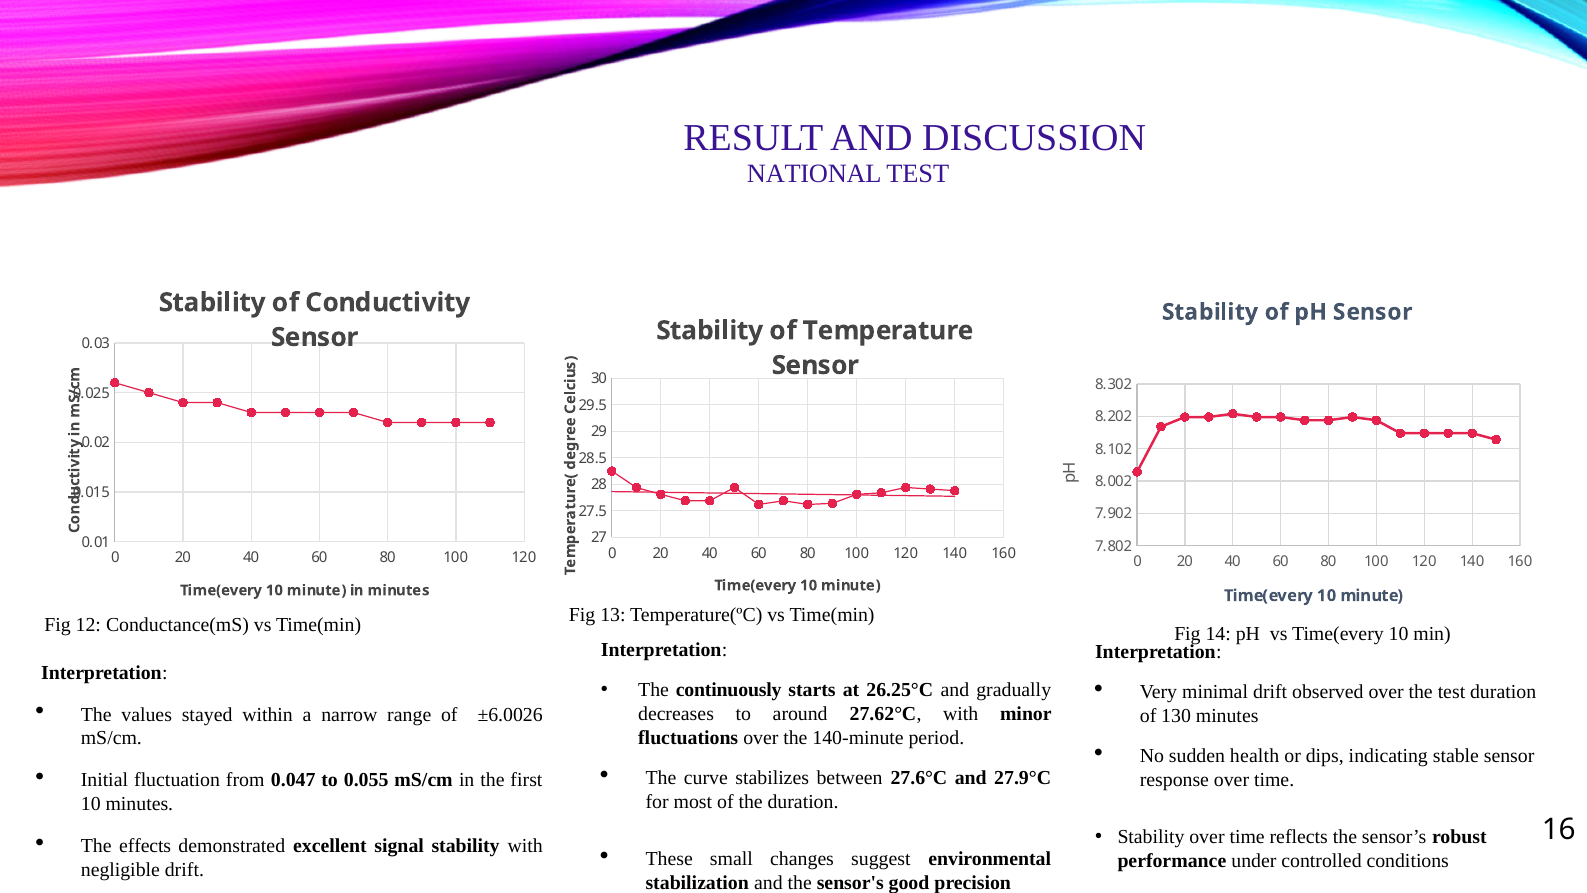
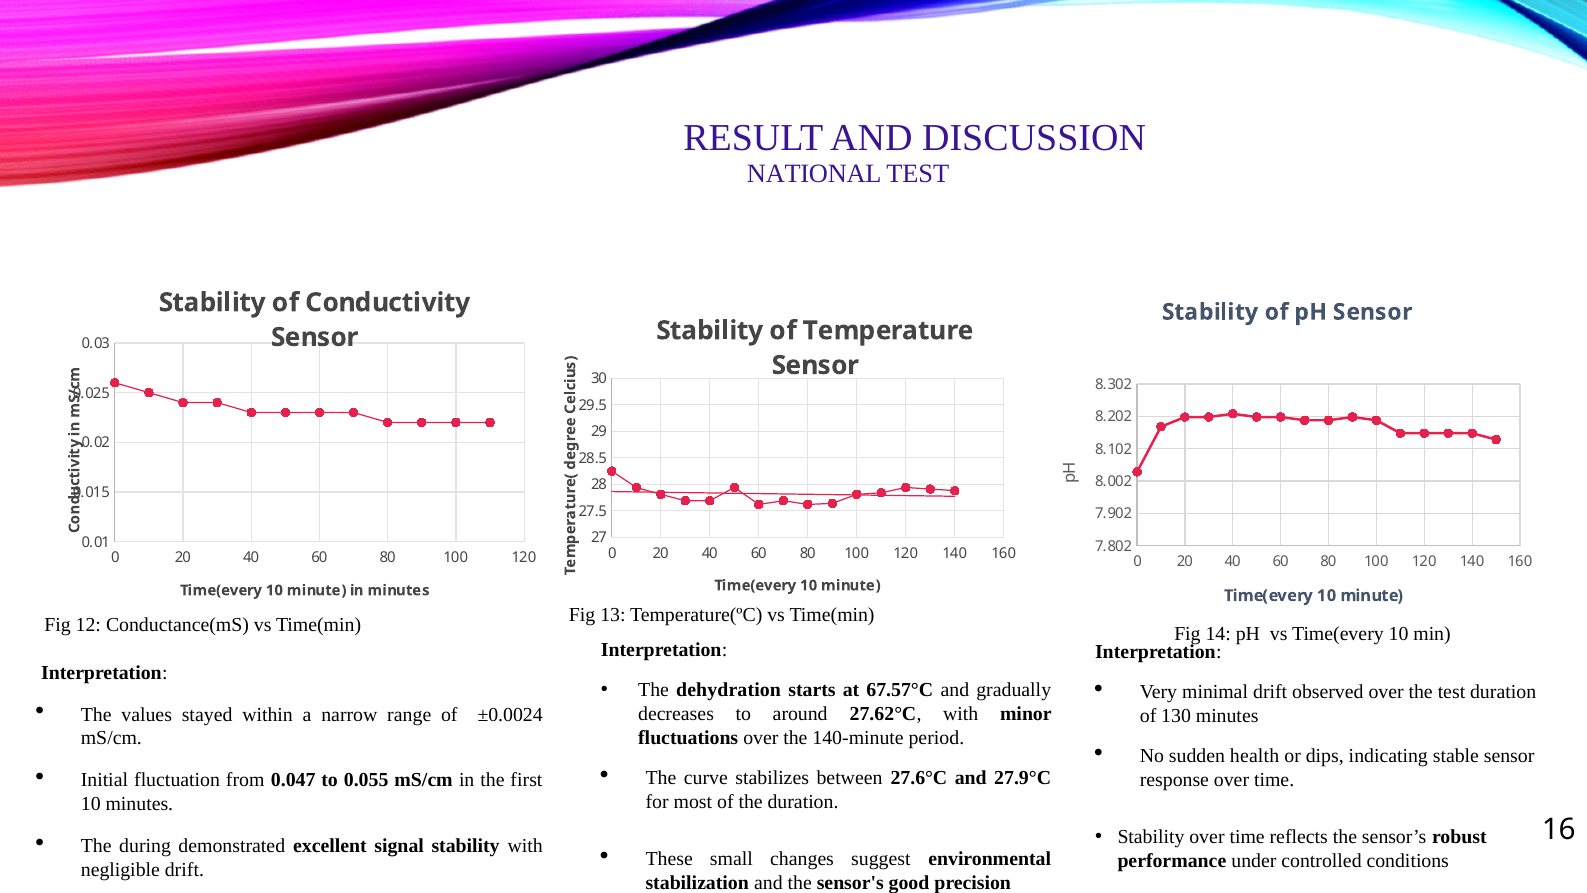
continuously: continuously -> dehydration (729, 690)
26.25°C: 26.25°C -> 67.57°C (900, 690)
±6.0026: ±6.0026 -> ±0.0024 (510, 714)
effects: effects -> during (145, 846)
